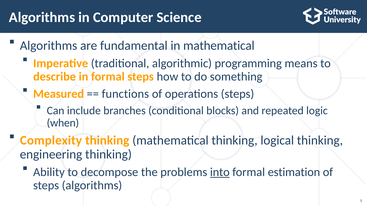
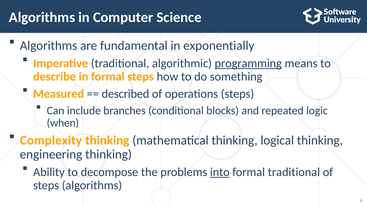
in mathematical: mathematical -> exponentially (219, 46)
programming underline: none -> present (248, 63)
functions: functions -> described (125, 94)
formal estimation: estimation -> traditional (294, 172)
